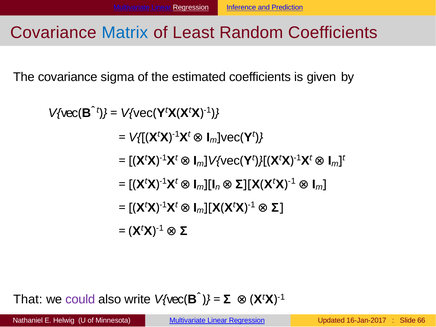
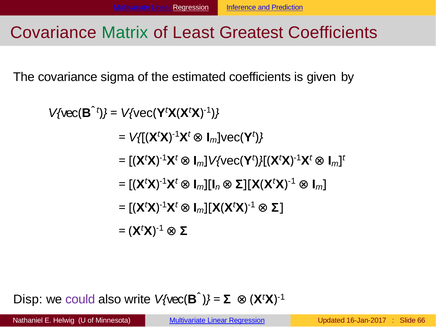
Matrix colour: blue -> green (125, 33)
Random: Random -> Greatest (251, 33)
That: That -> Disp (28, 300)
